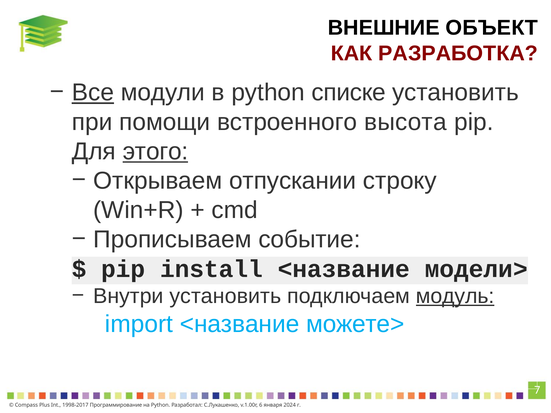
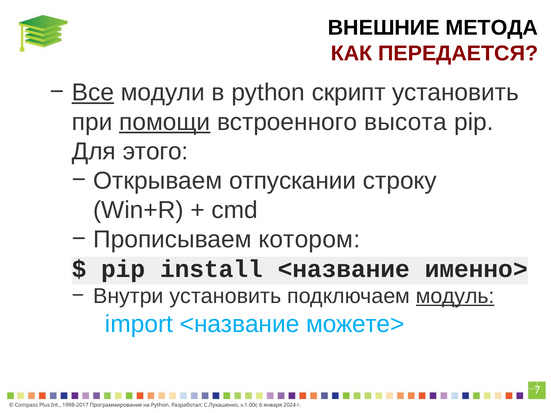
ОБЪЕКТ: ОБЪЕКТ -> МЕТОДА (492, 28)
РАЗРАБОТКА: РАЗРАБОТКА -> ПЕРЕДАЕТСЯ (458, 53)
списке: списке -> скрипт (349, 93)
помощи underline: none -> present (165, 122)
этого underline: present -> none (156, 151)
событие: событие -> котором (309, 240)
модели>: модели> -> именно> (476, 269)
